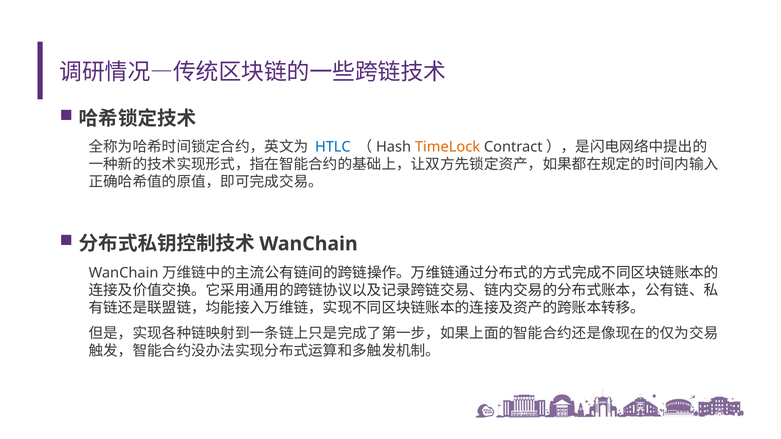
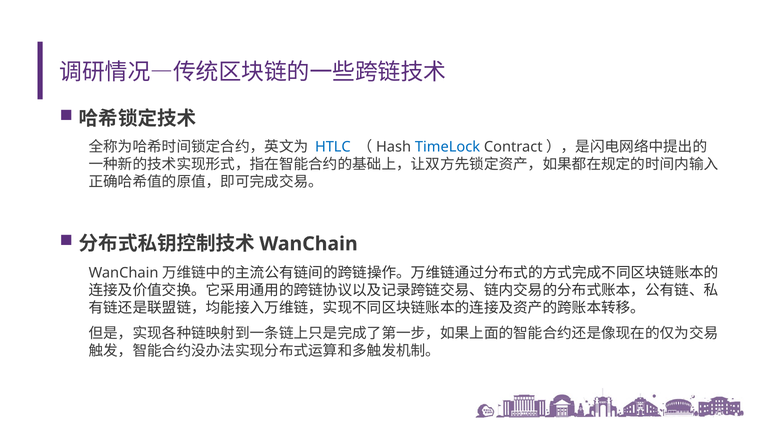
TimeLock colour: orange -> blue (448, 147)
